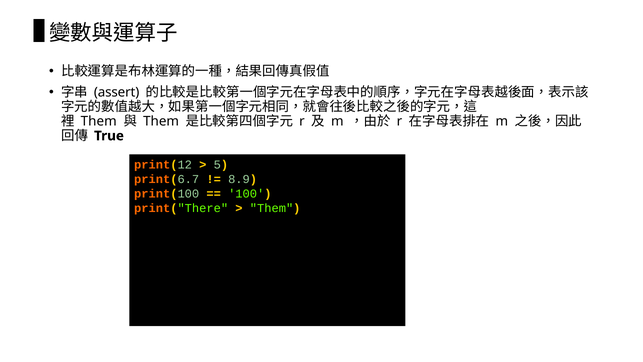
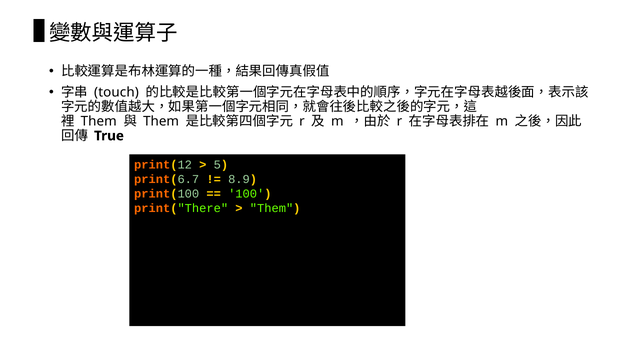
assert: assert -> touch (116, 92)
